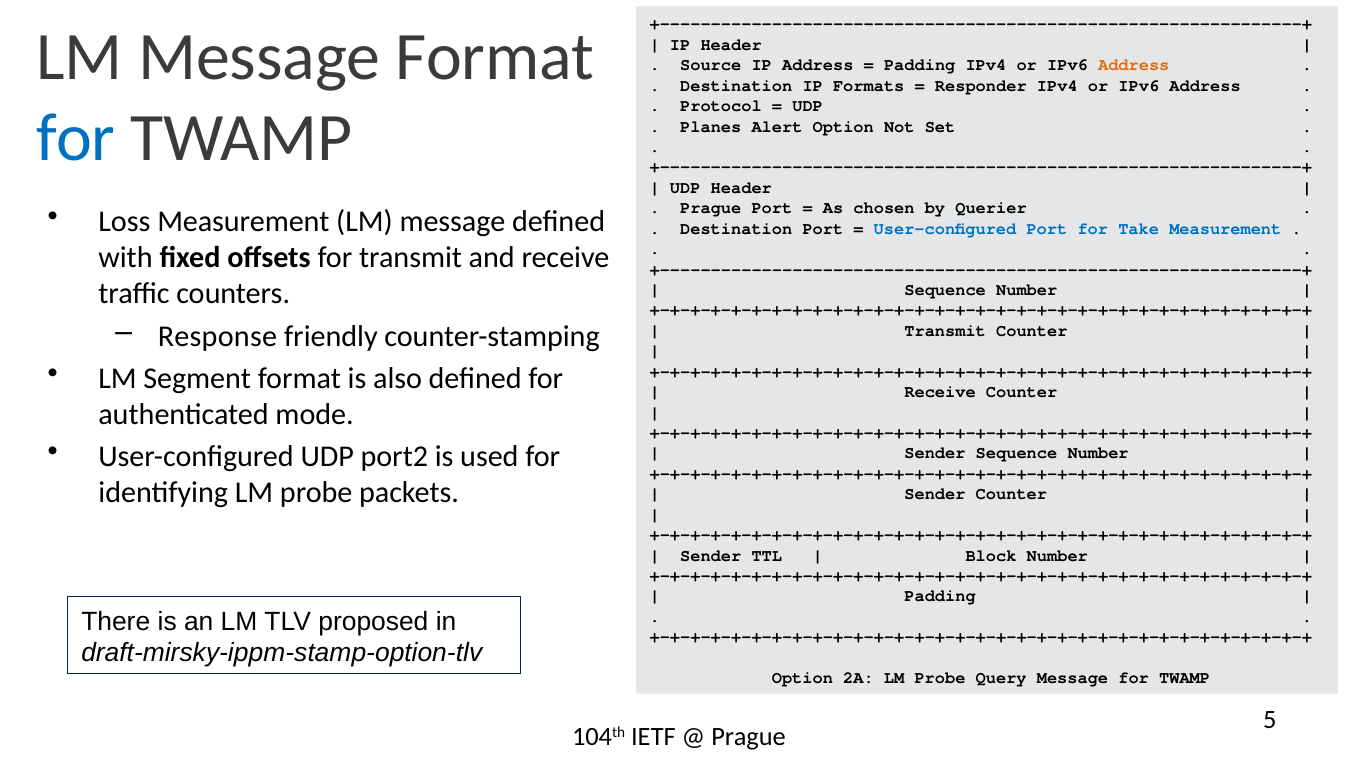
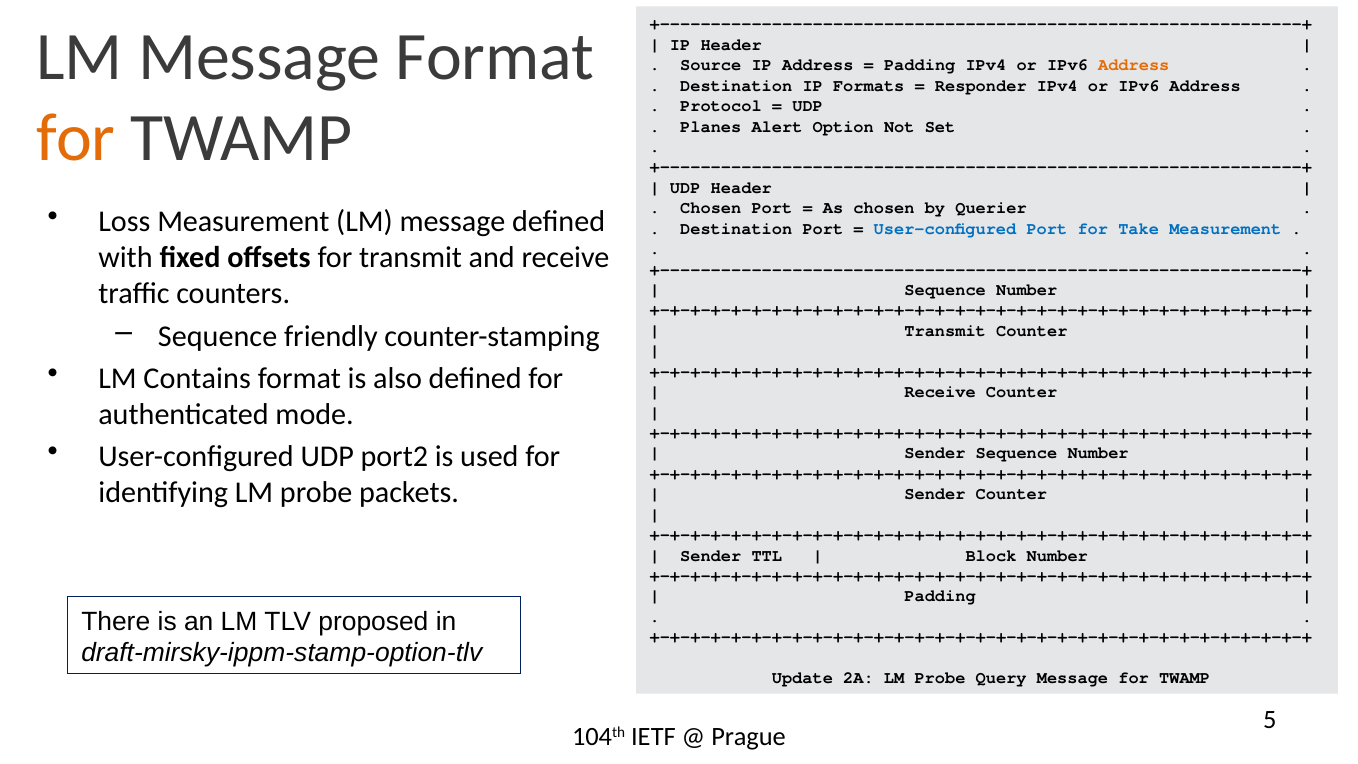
for colour: blue -> orange (76, 138)
Prague: Prague -> Chosen (711, 208)
Response: Response -> Sequence (218, 336)
Segment: Segment -> Contains (197, 378)
Option: Option -> Update (802, 678)
